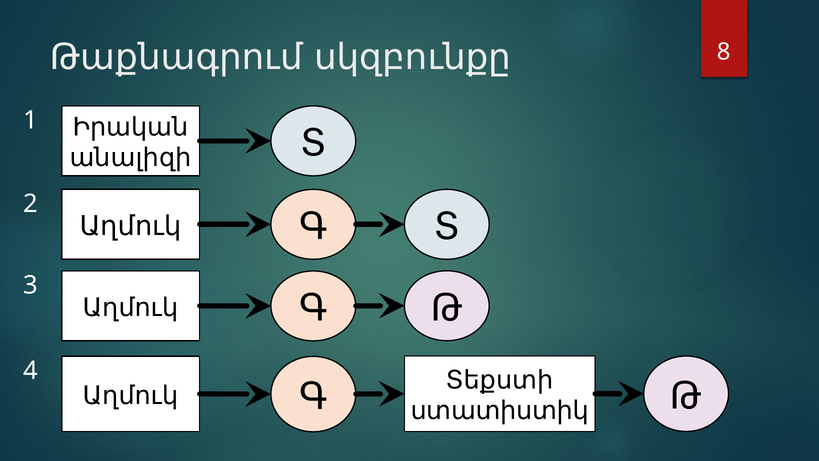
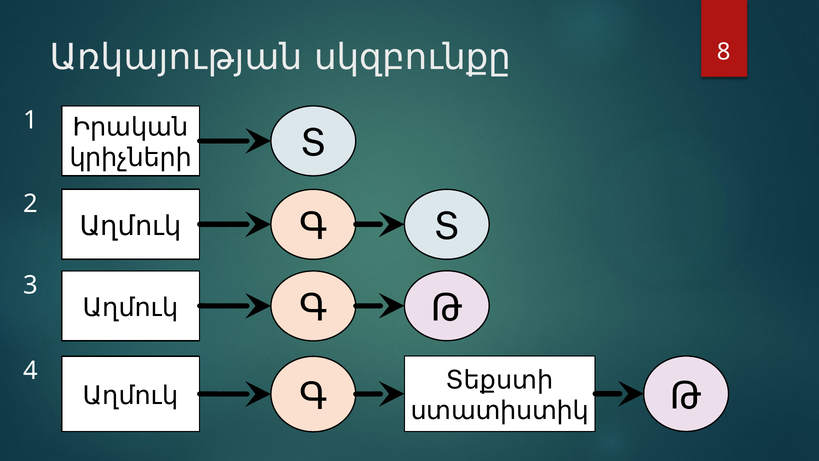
Թաքնագրում: Թաքնագրում -> Առկայության (176, 58)
անալիզի: անալիզի -> կրիչների (131, 158)
